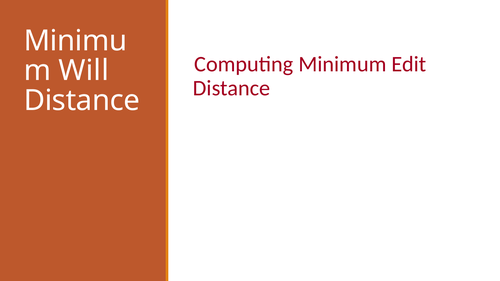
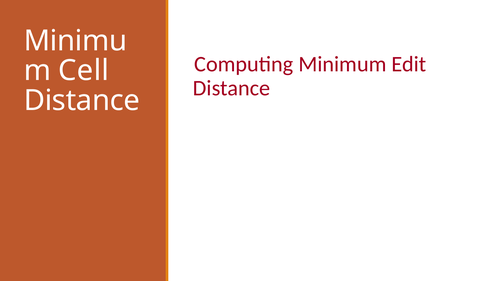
Will: Will -> Cell (84, 71)
